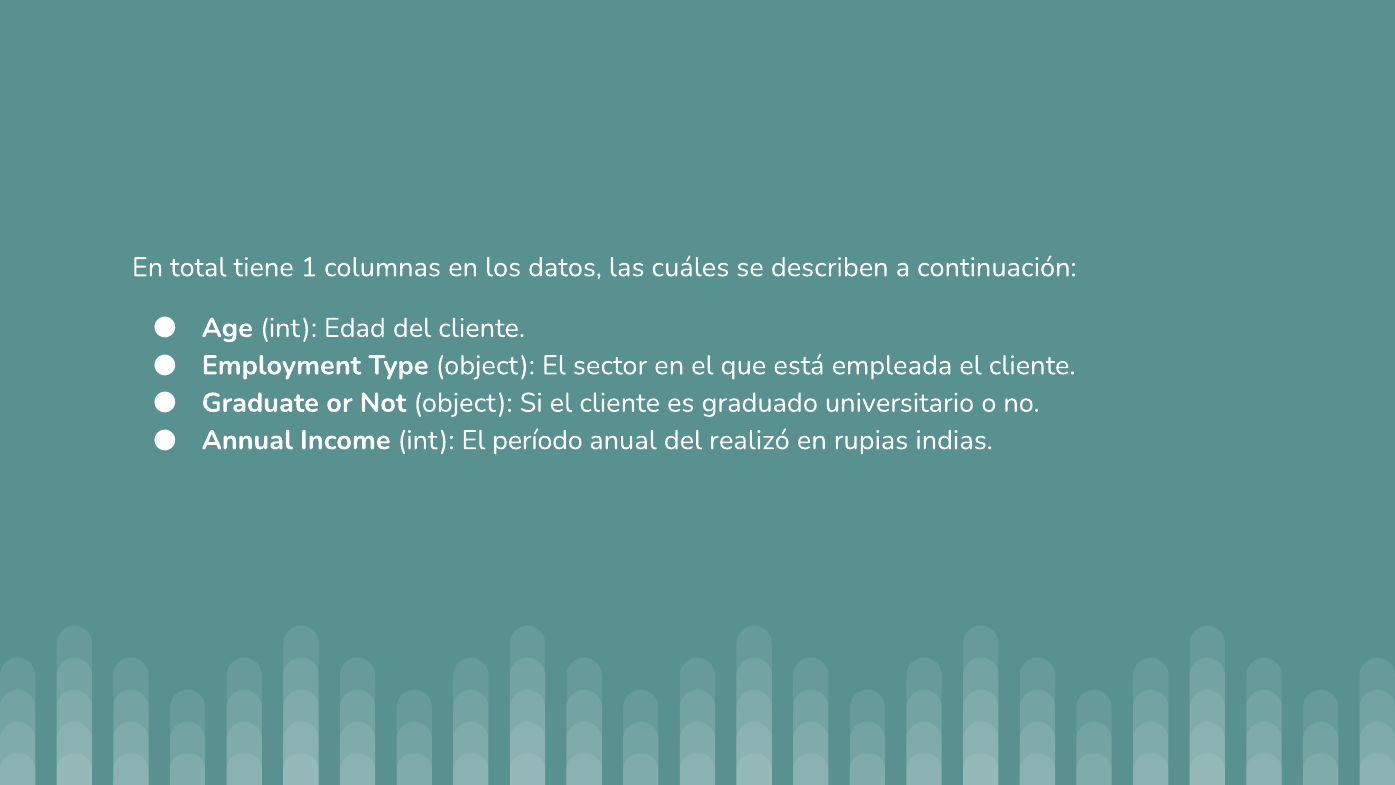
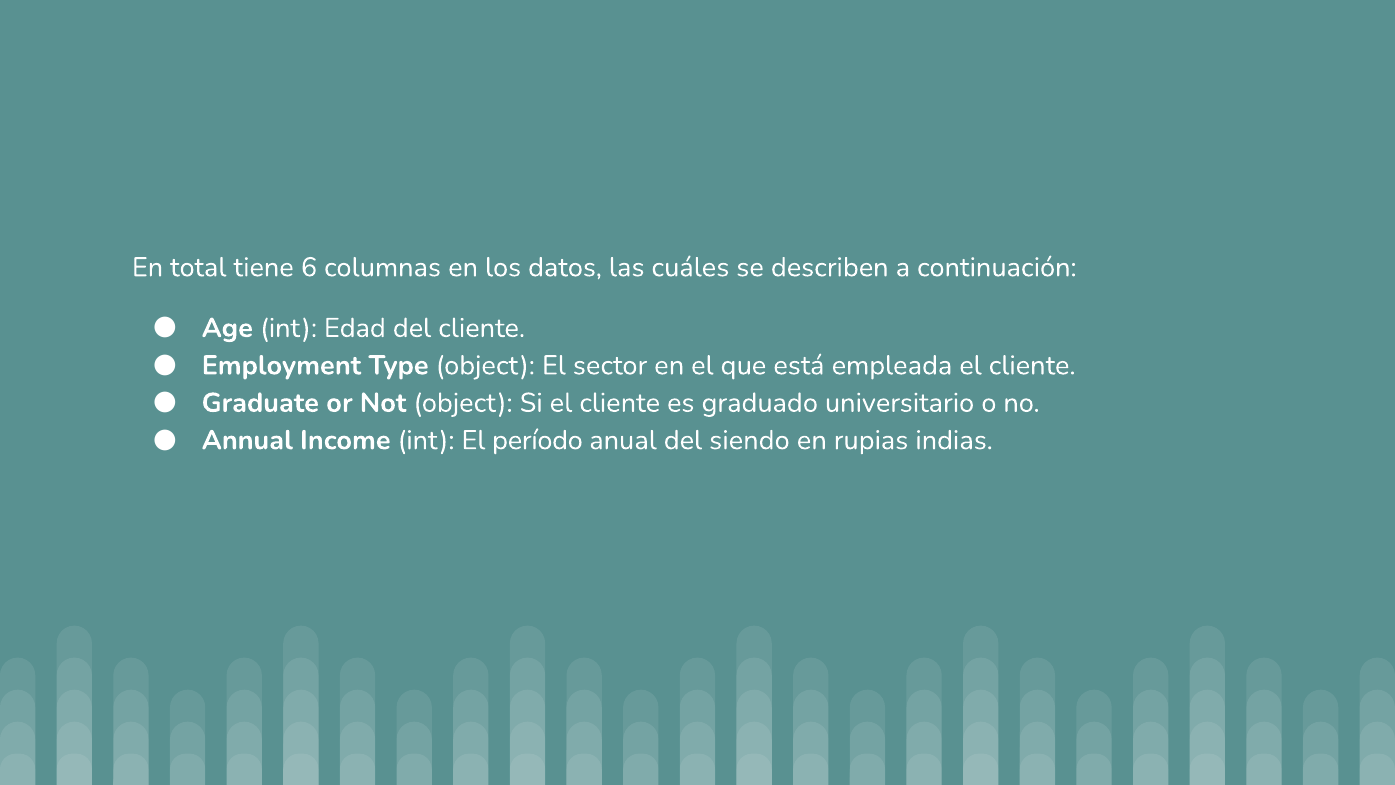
1: 1 -> 6 (309, 267)
realizó: realizó -> siendo (749, 440)
